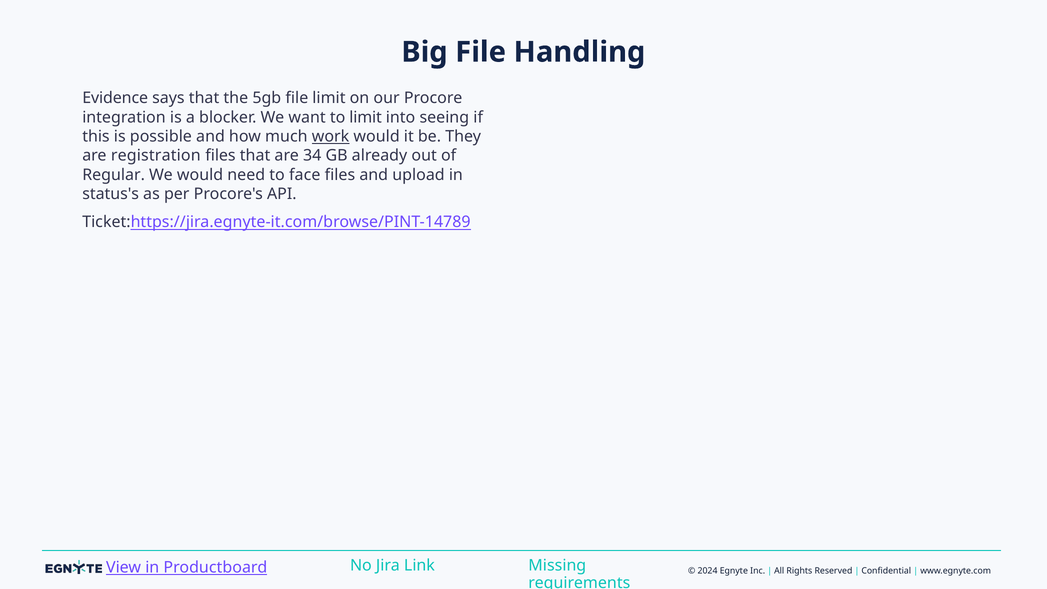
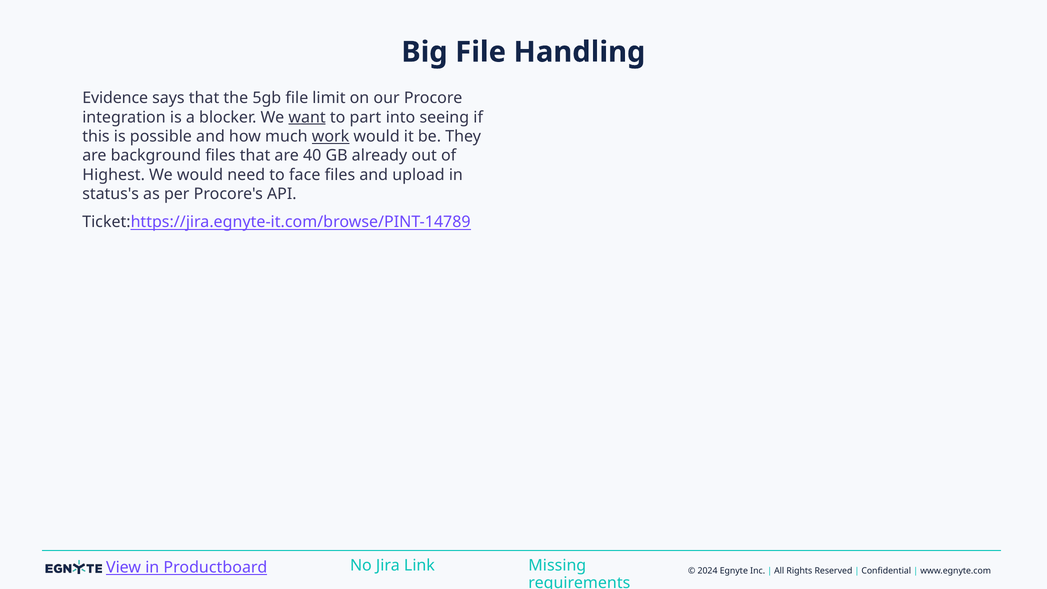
want underline: none -> present (307, 117)
to limit: limit -> part (365, 117)
registration: registration -> background (156, 156)
34: 34 -> 40 (312, 156)
Regular: Regular -> Highest (114, 175)
